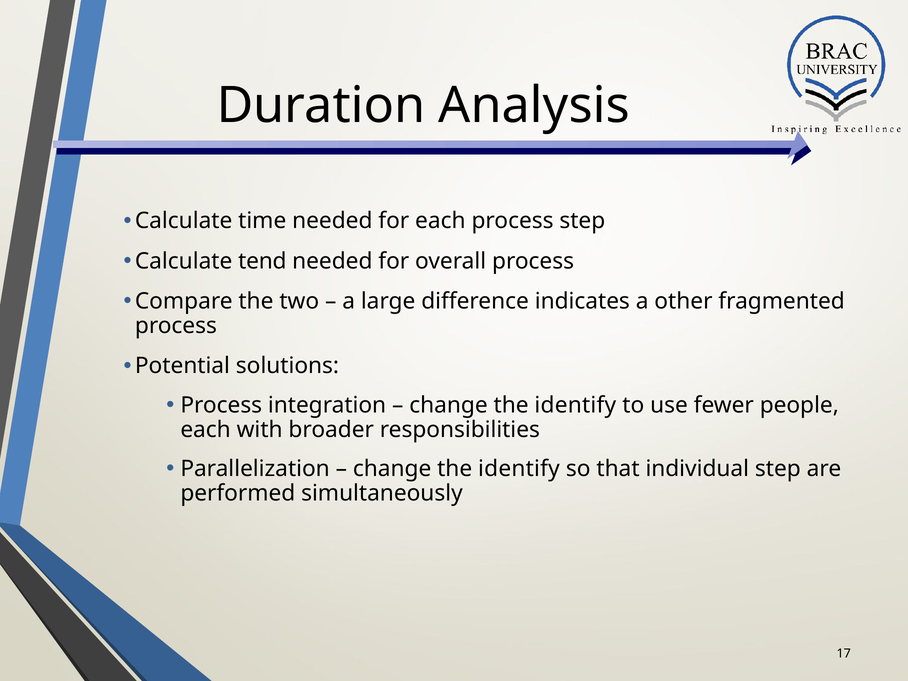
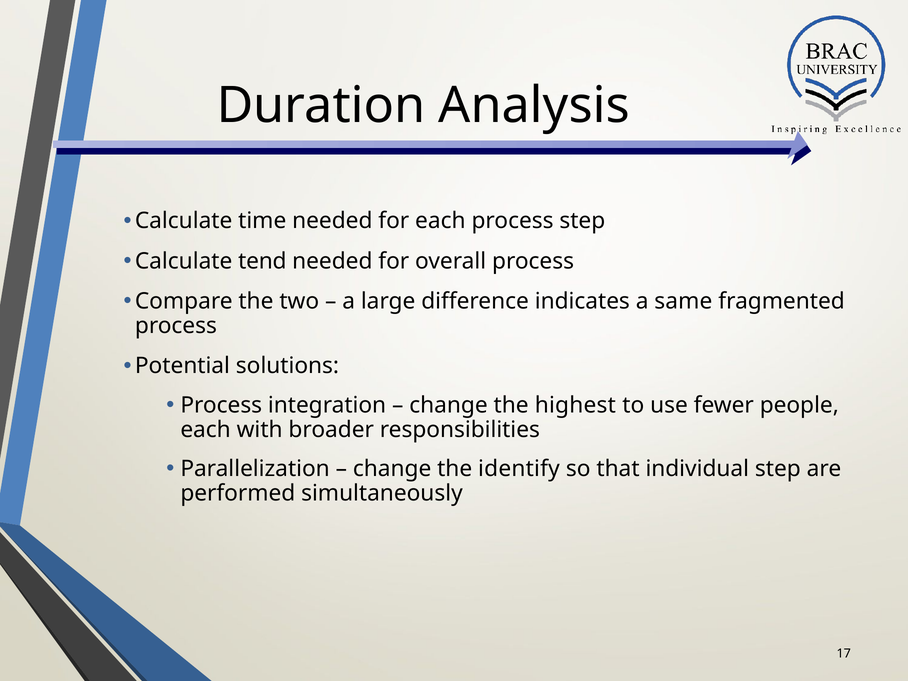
other: other -> same (683, 301)
identify: identify -> highest (575, 405)
